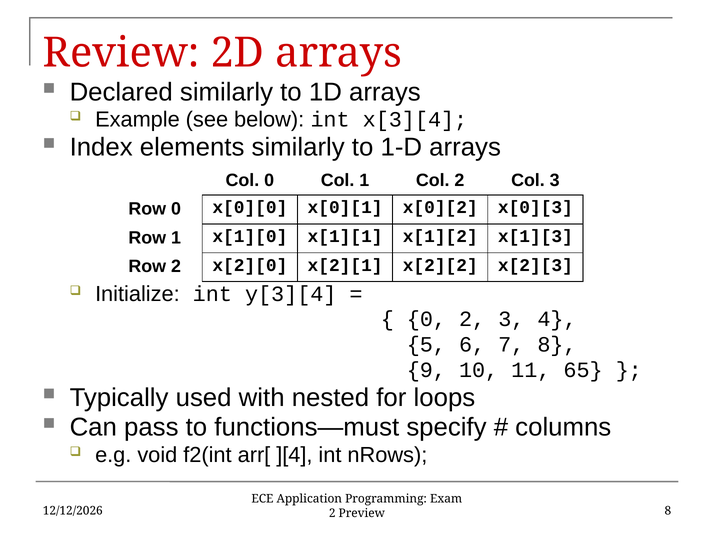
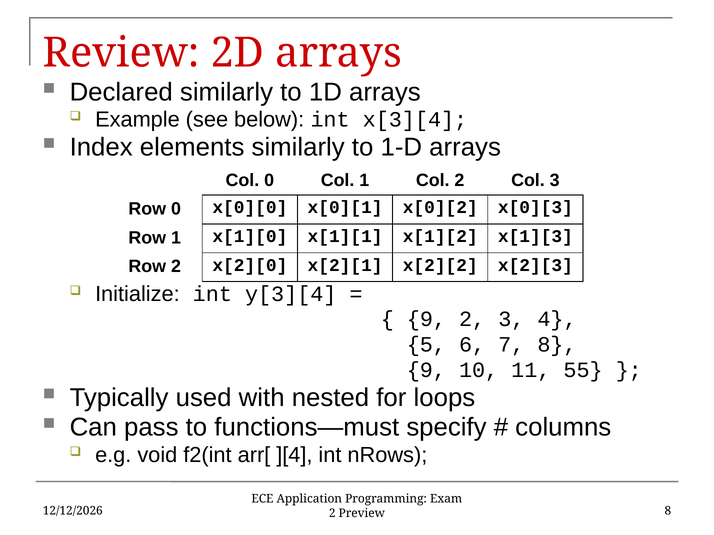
0: 0 -> 9 (426, 320)
65: 65 -> 55 (583, 370)
